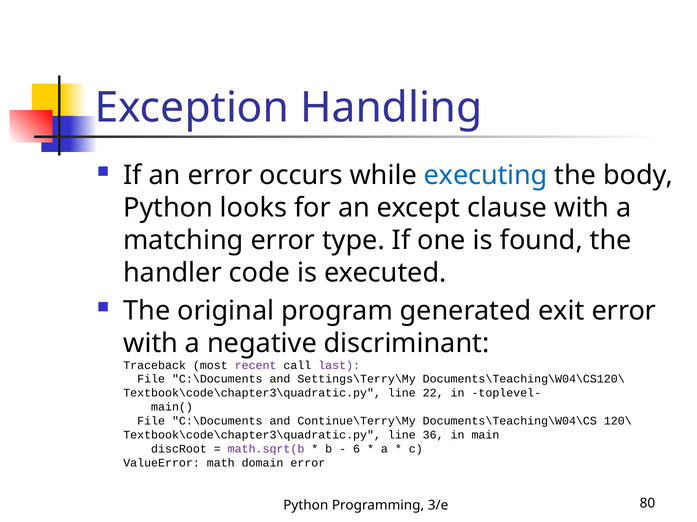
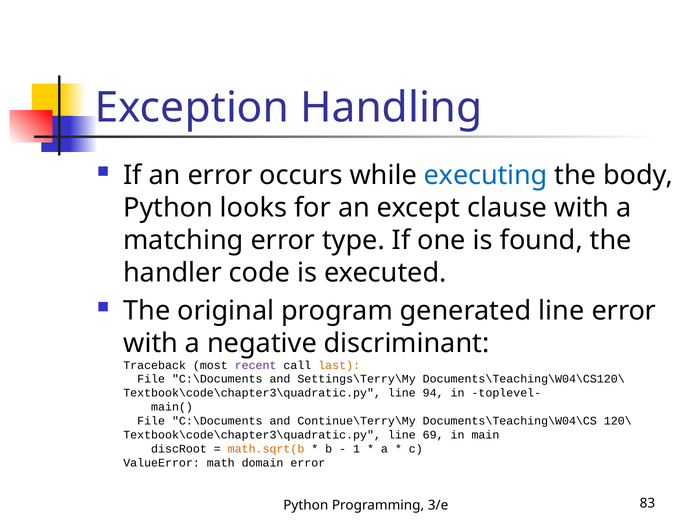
generated exit: exit -> line (561, 311)
last colour: purple -> orange (339, 366)
22: 22 -> 94 (433, 394)
36: 36 -> 69 (433, 435)
math.sqrt(b colour: purple -> orange (266, 449)
6: 6 -> 1 (357, 449)
80: 80 -> 83 (647, 504)
